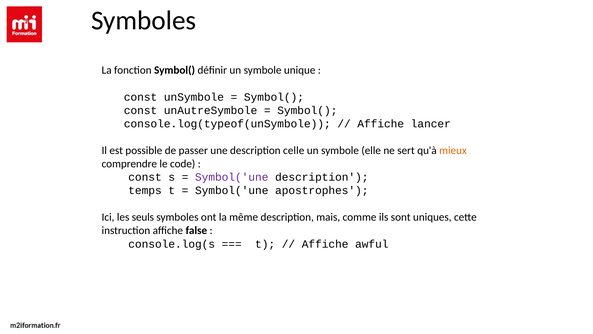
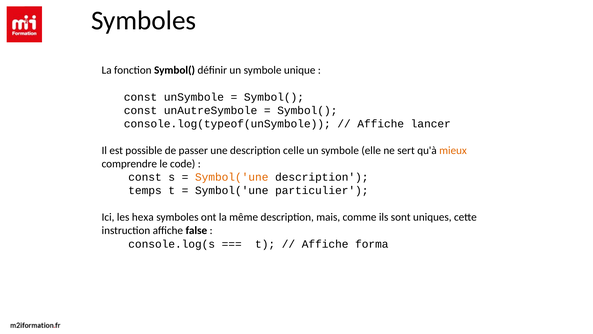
Symbol('une colour: purple -> orange (232, 177)
apostrophes: apostrophes -> particulier (322, 190)
seuls: seuls -> hexa (143, 217)
awful: awful -> forma (372, 244)
